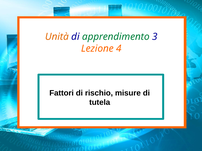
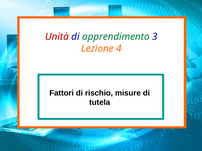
Unità colour: orange -> red (57, 37)
